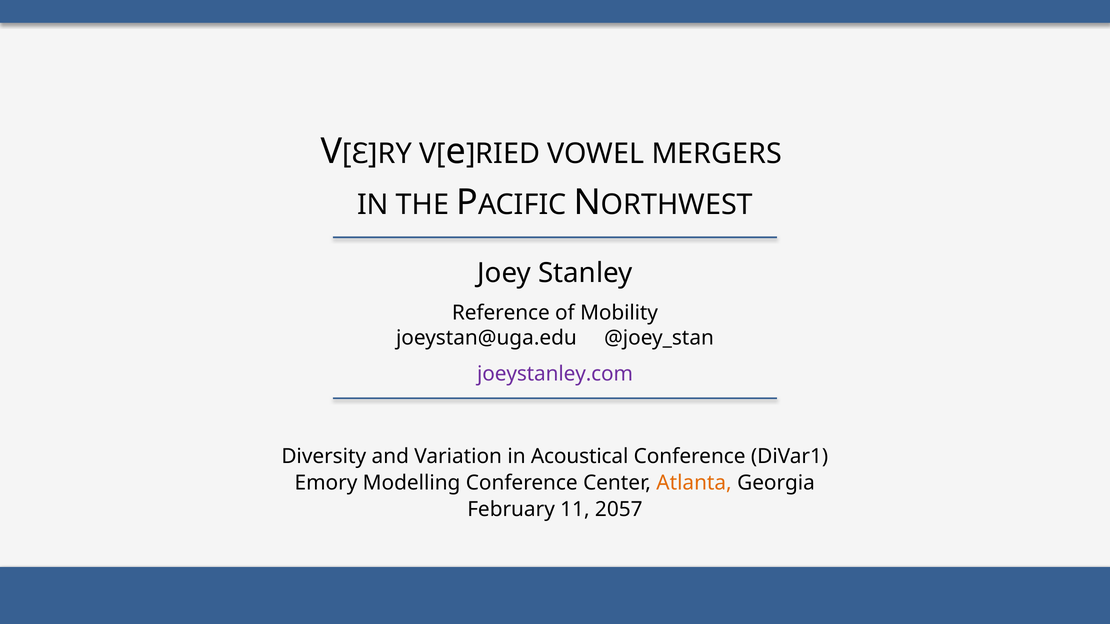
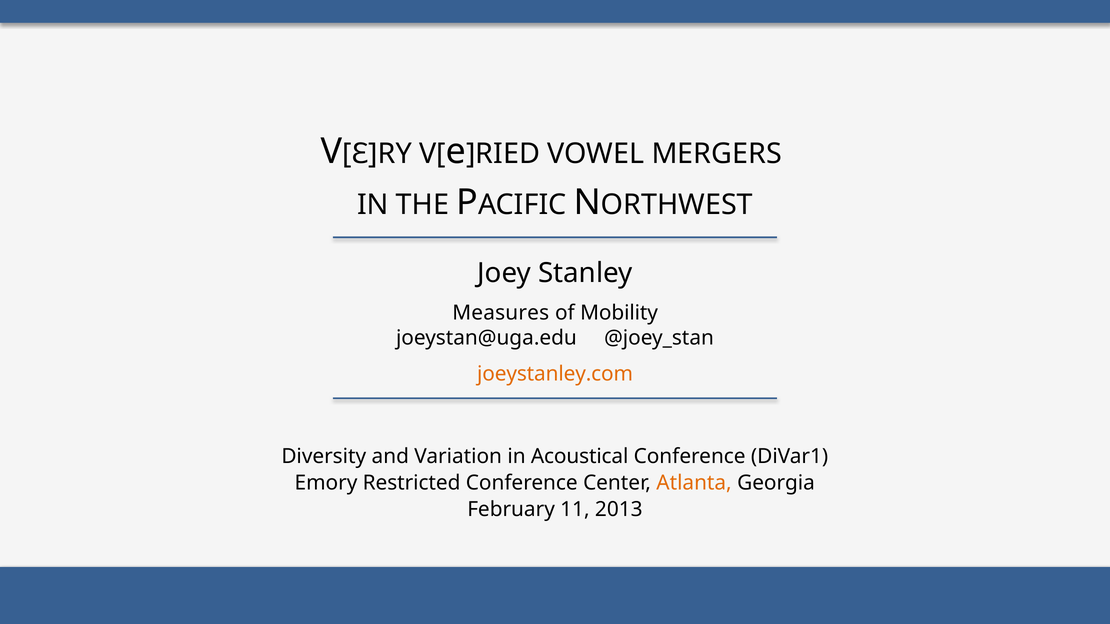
Reference: Reference -> Measures (501, 313)
joeystanley.com colour: purple -> orange (555, 374)
Modelling: Modelling -> Restricted (412, 483)
2057: 2057 -> 2013 (619, 510)
